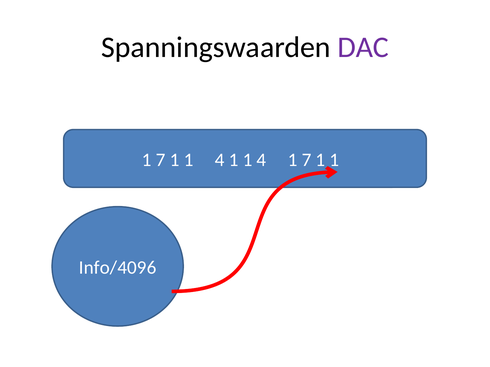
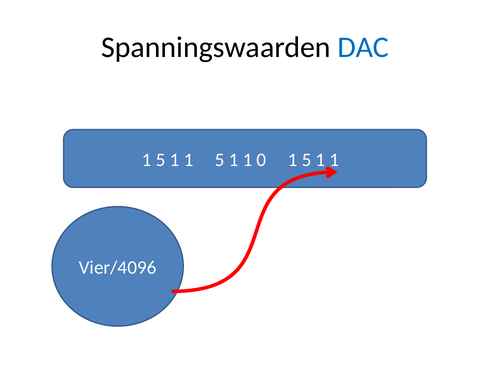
DAC colour: purple -> blue (363, 47)
7: 7 -> 5 (161, 160)
4: 4 -> 5 (220, 160)
4: 4 -> 0 (261, 160)
7: 7 -> 5 (307, 160)
Info/4096: Info/4096 -> Vier/4096 (118, 268)
